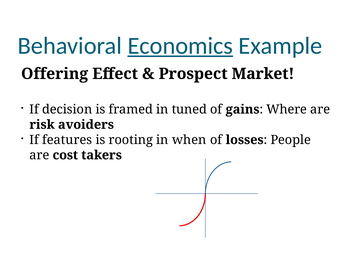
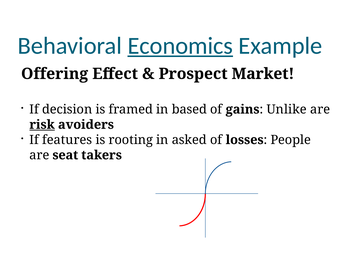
tuned: tuned -> based (189, 109)
Where: Where -> Unlike (287, 109)
risk underline: none -> present (42, 125)
when: when -> asked (189, 140)
cost: cost -> seat (65, 155)
